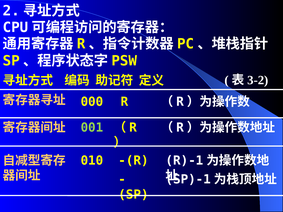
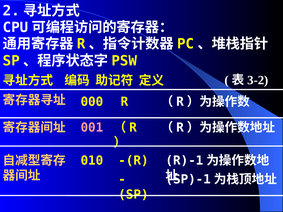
001 colour: light green -> pink (92, 128)
